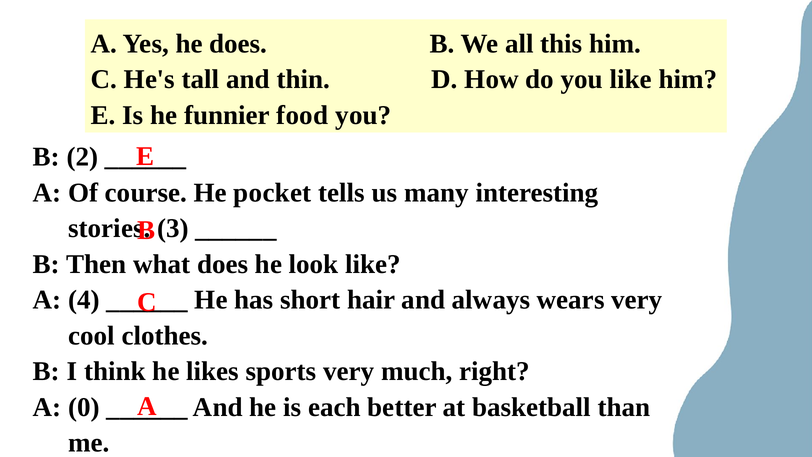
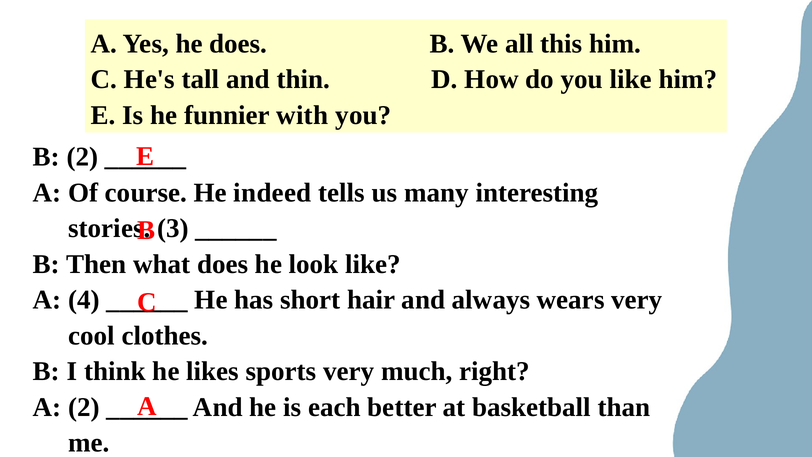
food: food -> with (302, 115)
pocket: pocket -> indeed (272, 193)
A 0: 0 -> 2 (84, 407)
